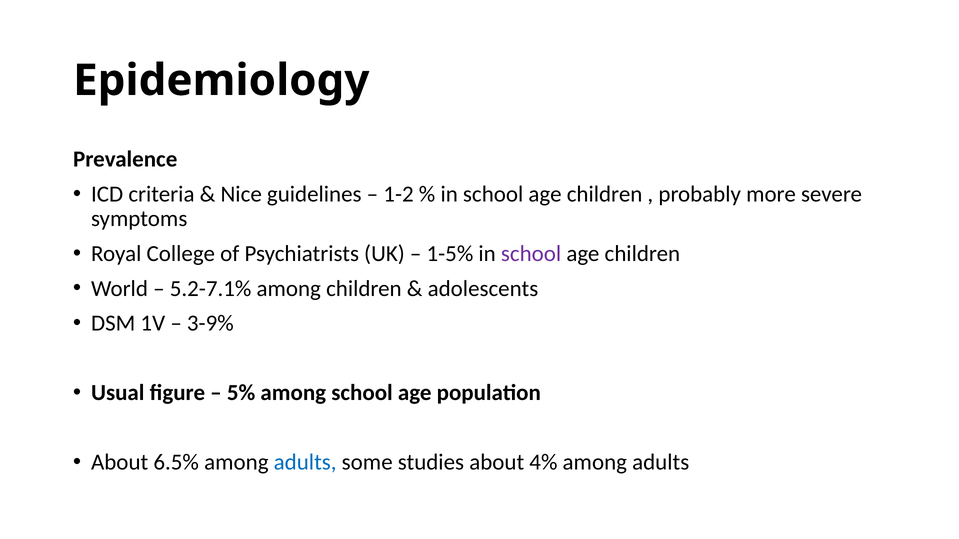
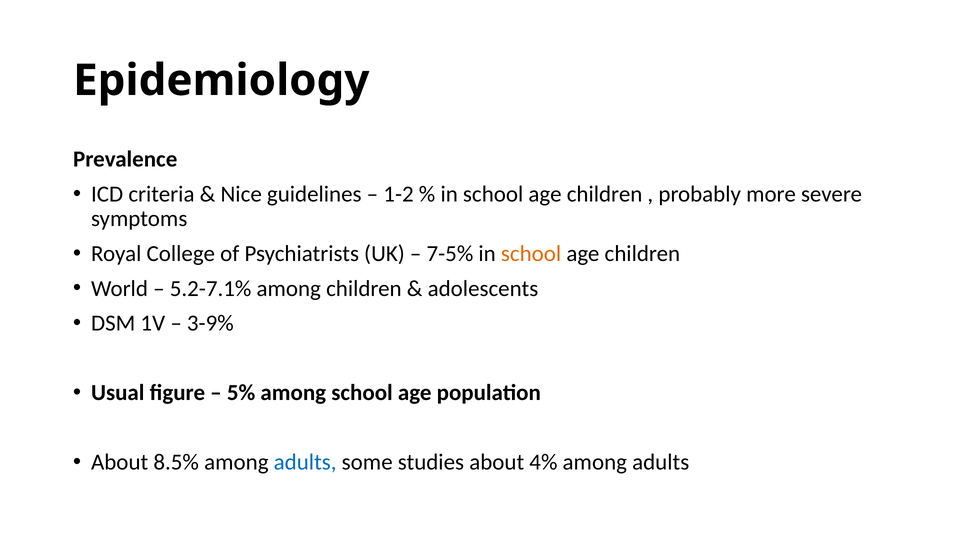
1-5%: 1-5% -> 7-5% (450, 254)
school colour: purple -> orange (531, 254)
6.5%: 6.5% -> 8.5% (176, 463)
